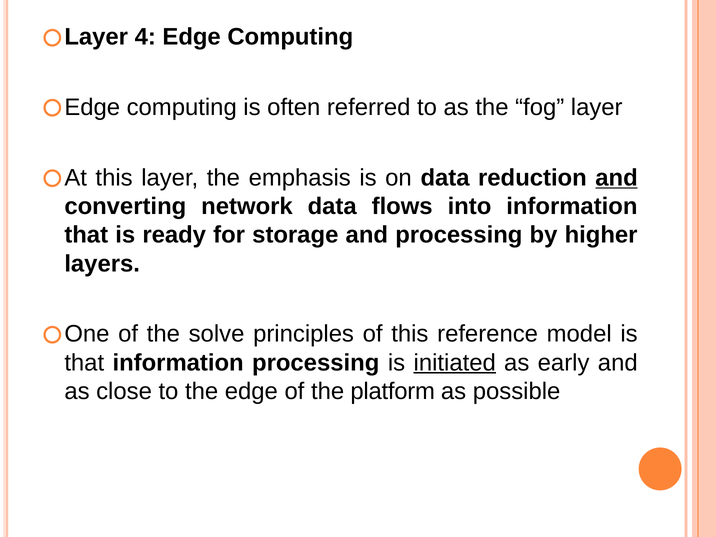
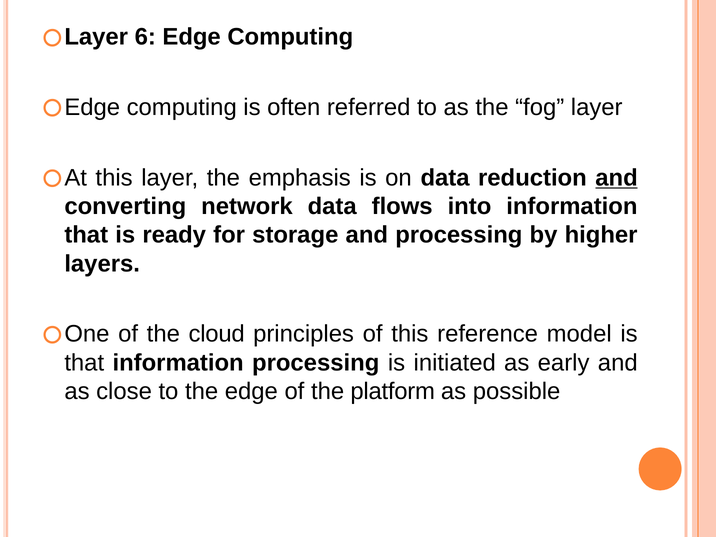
4: 4 -> 6 (145, 37)
solve: solve -> cloud (217, 334)
initiated underline: present -> none (455, 363)
